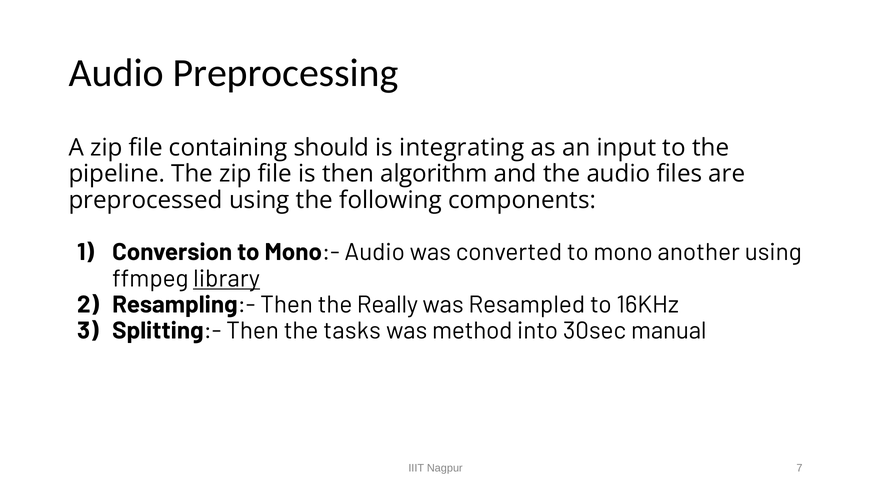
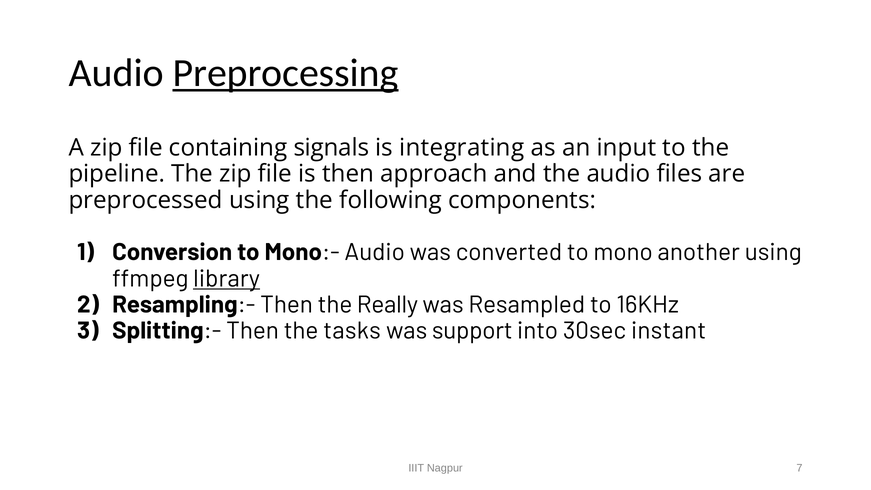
Preprocessing underline: none -> present (286, 73)
should: should -> signals (331, 148)
algorithm: algorithm -> approach (434, 174)
method: method -> support (472, 331)
manual: manual -> instant (669, 331)
